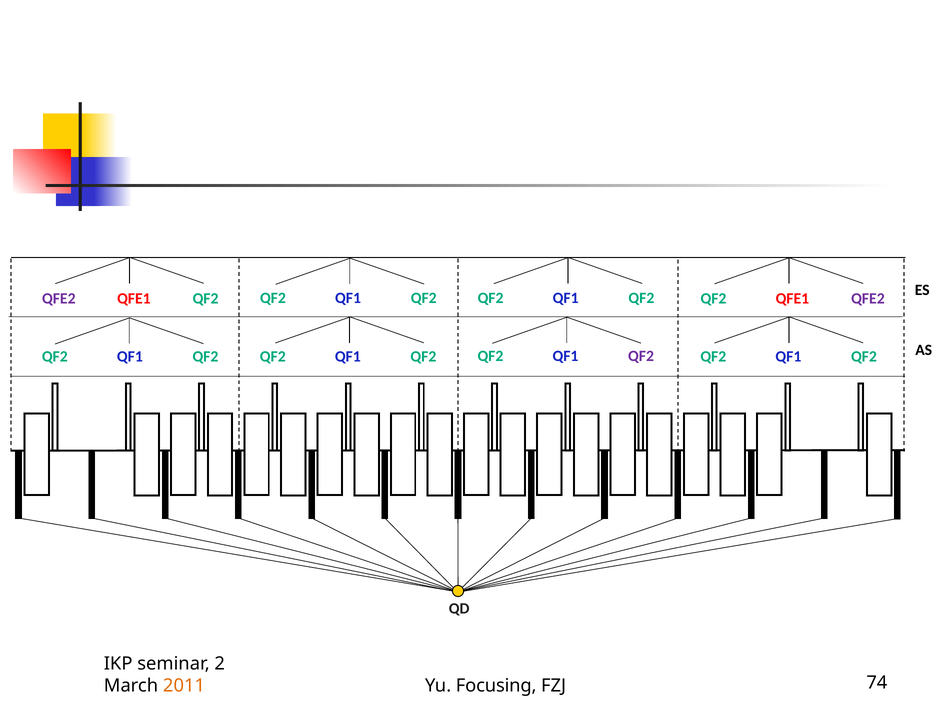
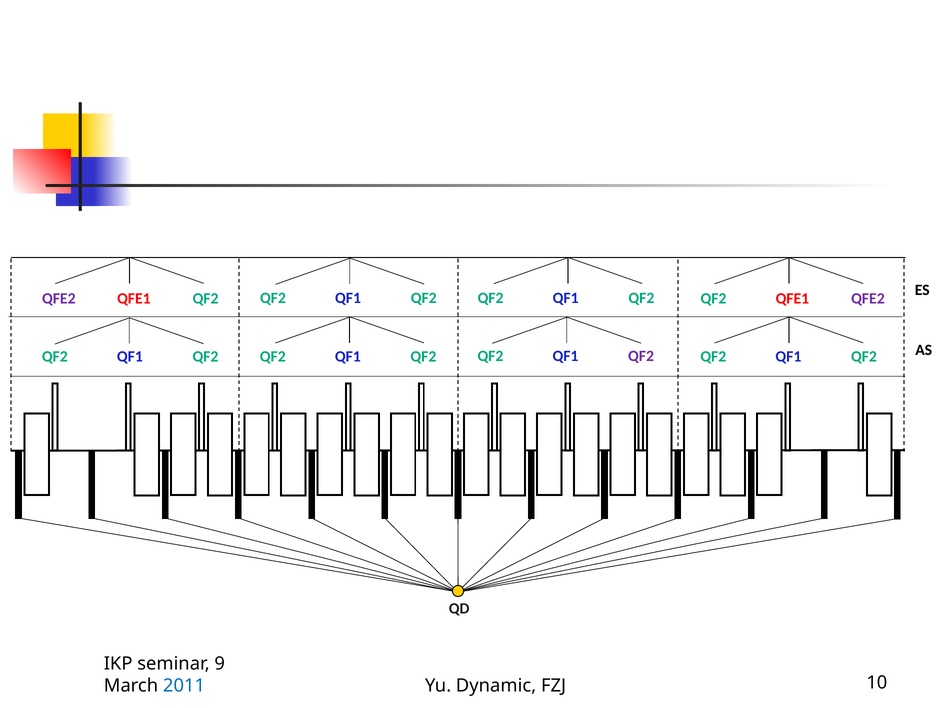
2: 2 -> 9 (220, 664)
2011 colour: orange -> blue (184, 686)
Focusing: Focusing -> Dynamic (496, 686)
74: 74 -> 10 (877, 683)
